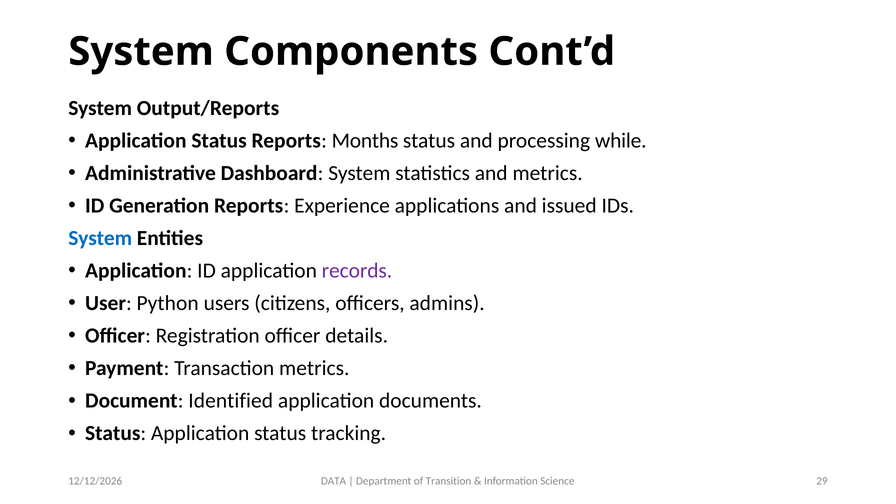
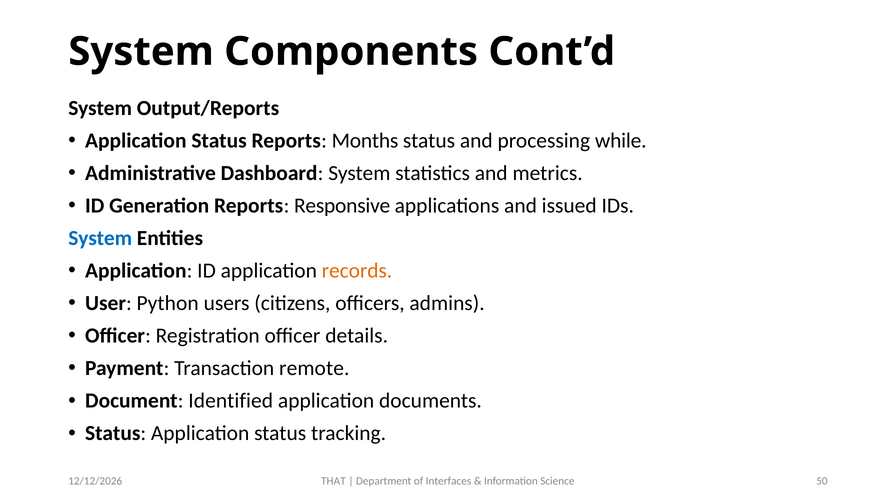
Experience: Experience -> Responsive (342, 206)
records colour: purple -> orange (357, 271)
Transaction metrics: metrics -> remote (314, 368)
DATA: DATA -> THAT (333, 481)
Transition: Transition -> Interfaces (449, 481)
29: 29 -> 50 (822, 481)
